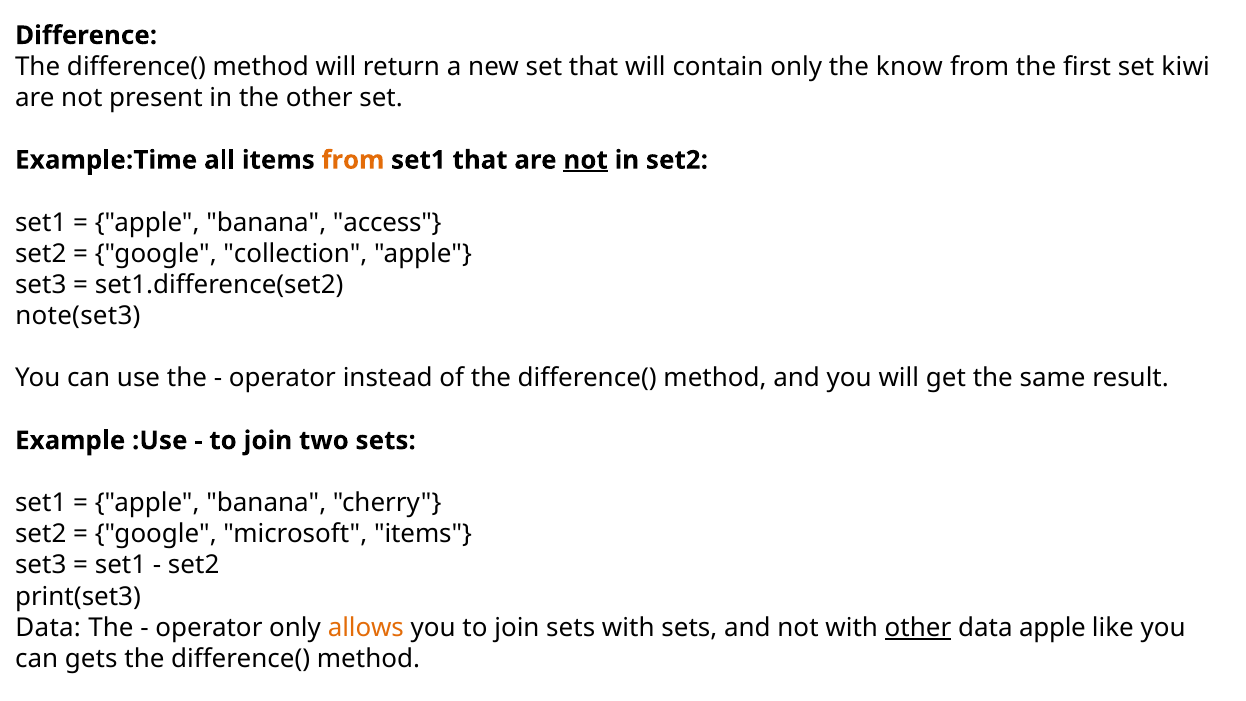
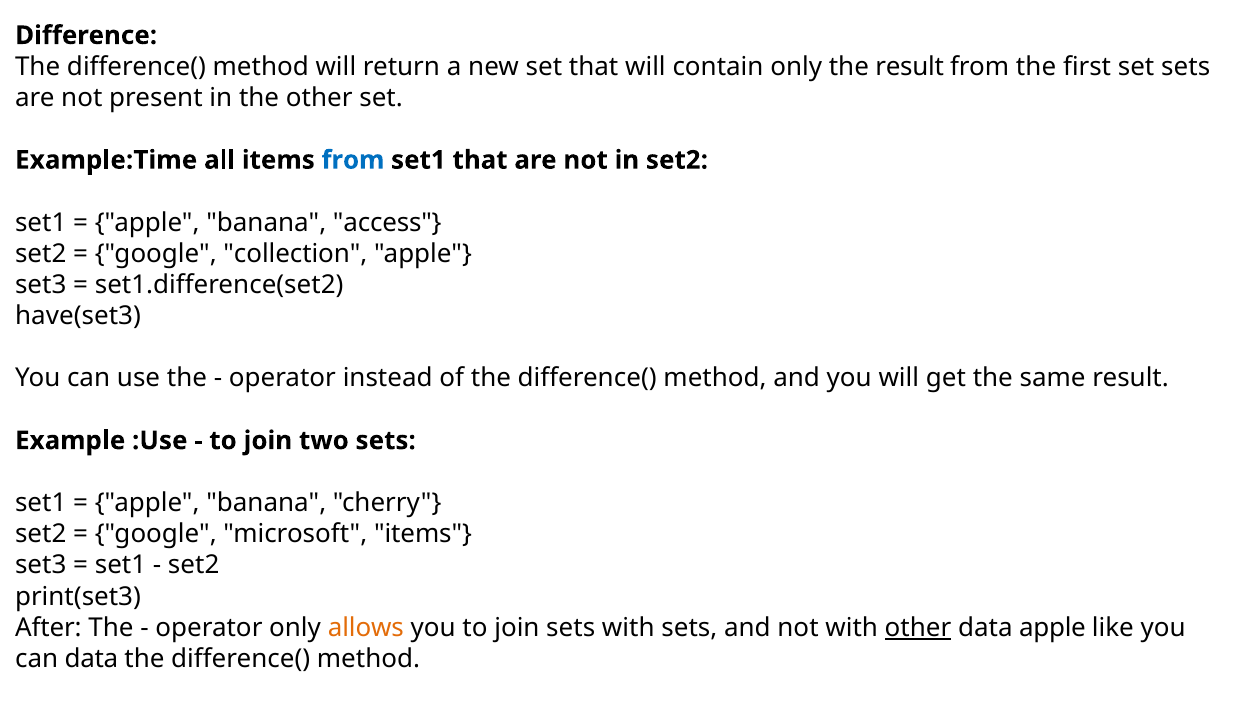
the know: know -> result (910, 67)
set kiwi: kiwi -> sets (1186, 67)
from colour: orange -> blue (353, 160)
not underline: present -> none (586, 160)
note(set3: note(set3 -> have(set3 (78, 316)
Data: Data -> After (48, 628)
can gets: gets -> data (91, 659)
